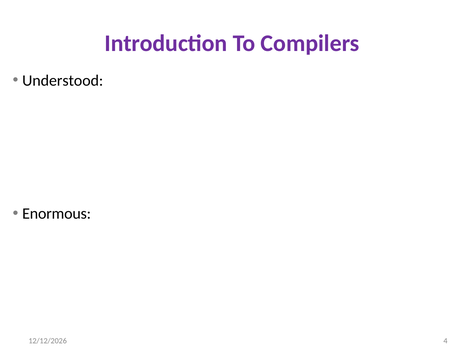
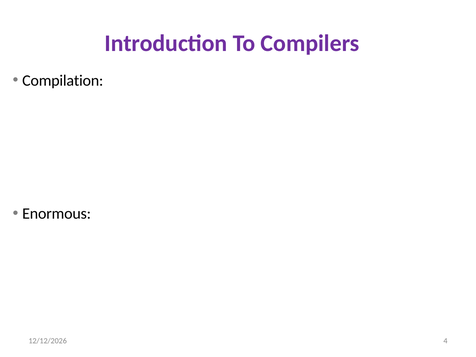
Understood: Understood -> Compilation (63, 80)
